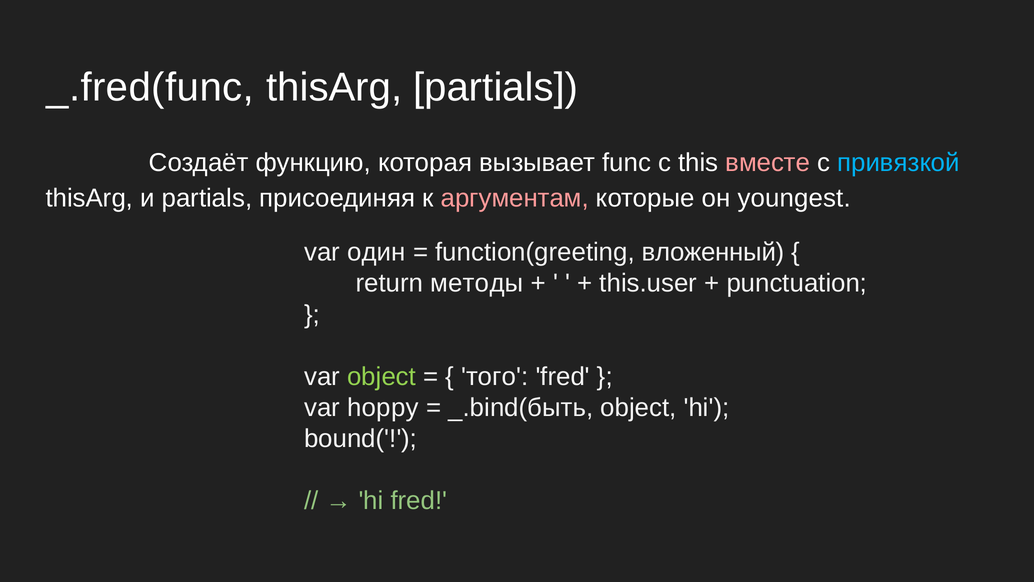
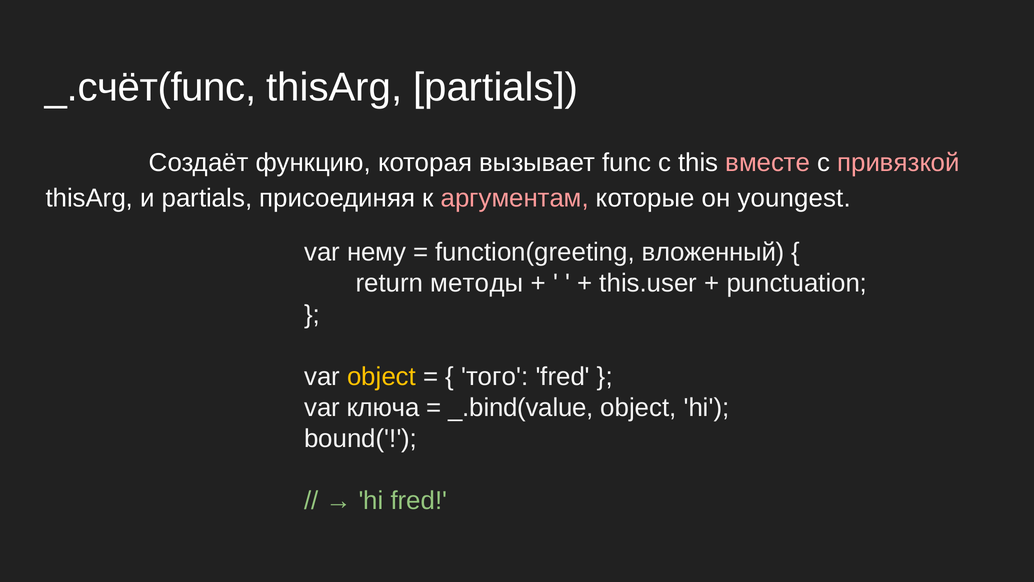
_.fred(func: _.fred(func -> _.счёт(func (151, 88)
привязкой colour: light blue -> pink (898, 163)
один: один -> нему (377, 252)
object colour: light green -> yellow (382, 376)
hoppy: hoppy -> ключа (383, 407)
_.bind(быть: _.bind(быть -> _.bind(value (521, 407)
